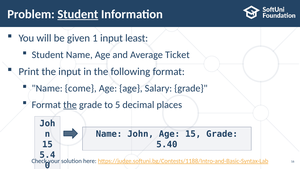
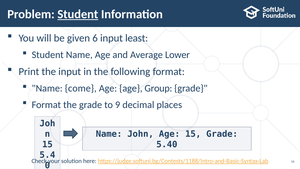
1: 1 -> 6 (95, 38)
Ticket: Ticket -> Lower (177, 55)
Salary: Salary -> Group (158, 88)
the underline: present -> none (70, 105)
5: 5 -> 9 (118, 105)
